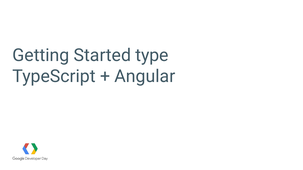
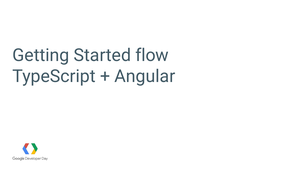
type: type -> flow (152, 55)
